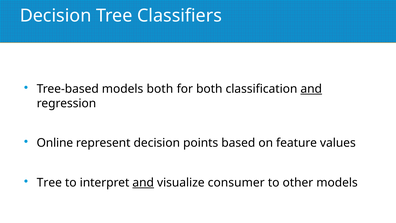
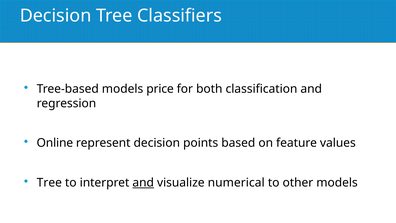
models both: both -> price (160, 89)
and underline: present -> none (311, 89)
consumer: consumer -> numerical (236, 182)
